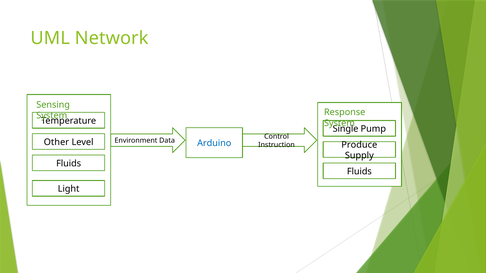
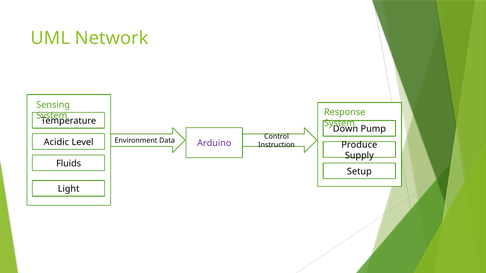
Single: Single -> Down (345, 129)
Other: Other -> Acidic (56, 142)
Arduino colour: blue -> purple (214, 143)
Fluids: Fluids -> Setup (359, 172)
